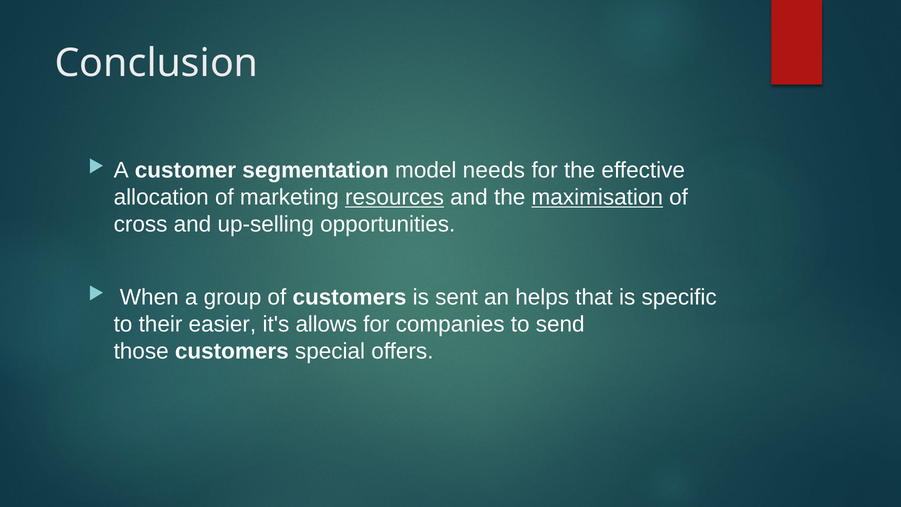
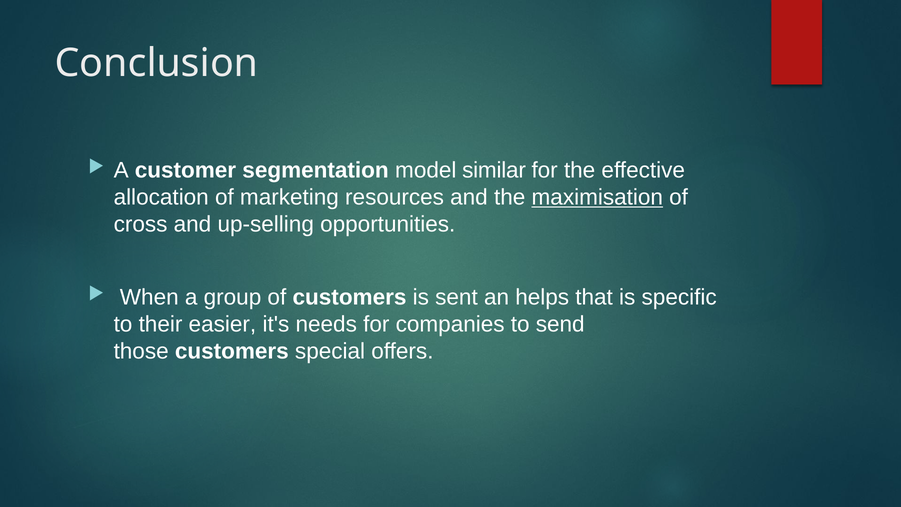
needs: needs -> similar (494, 170)
resources underline: present -> none (395, 197)
allows: allows -> needs (326, 324)
